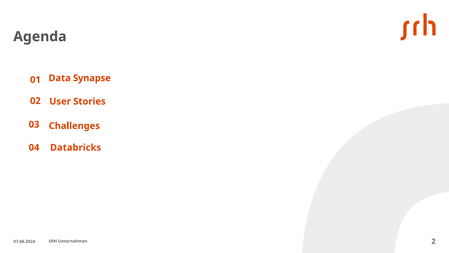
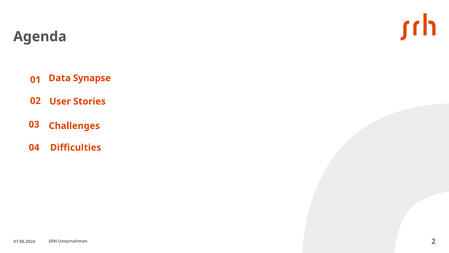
Databricks: Databricks -> Difficulties (76, 147)
